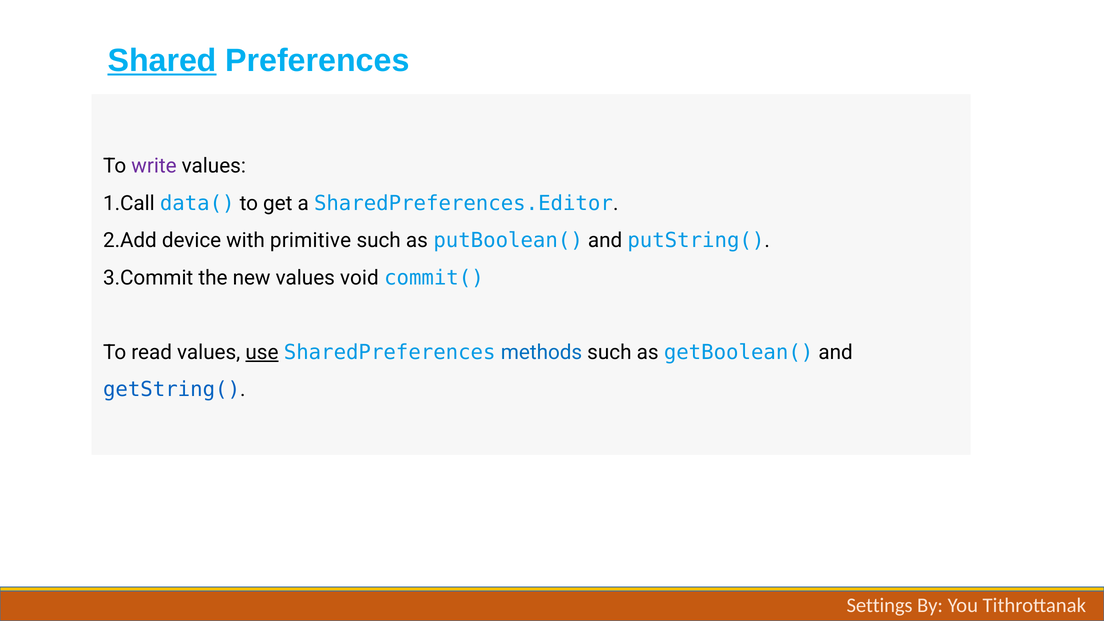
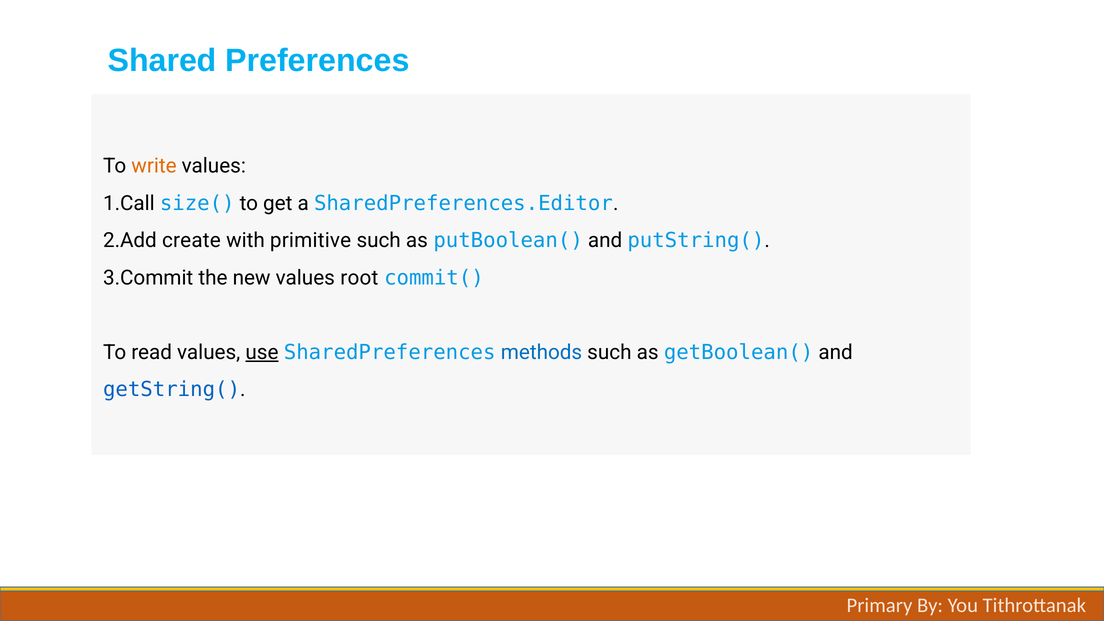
Shared underline: present -> none (162, 61)
write colour: purple -> orange (154, 166)
data(: data( -> size( (197, 203)
device: device -> create (191, 241)
void: void -> root (359, 278)
Settings: Settings -> Primary (879, 605)
